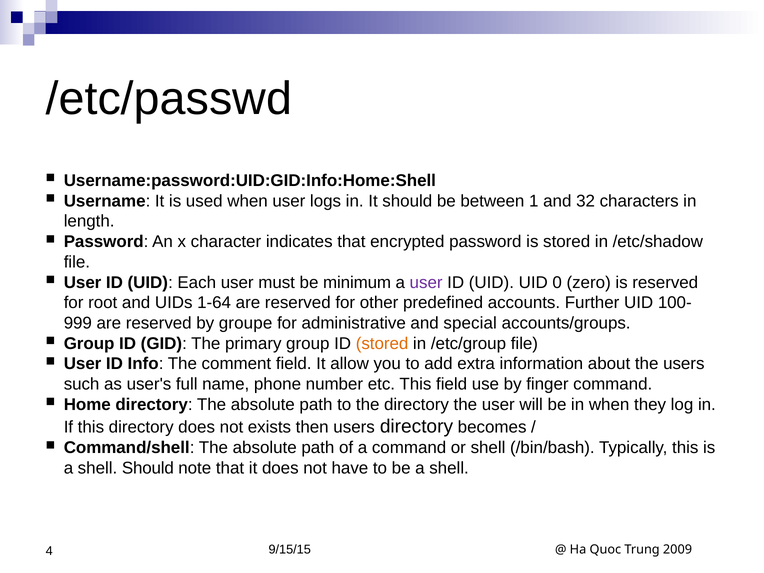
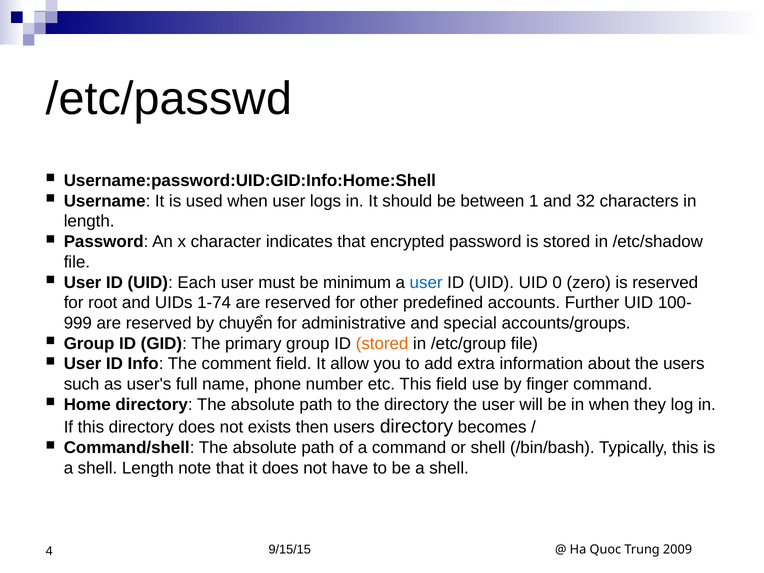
user colour: purple -> blue (426, 282)
1-64: 1-64 -> 1-74 (214, 303)
groupe: groupe -> chuyển (246, 323)
shell Should: Should -> Length (148, 468)
